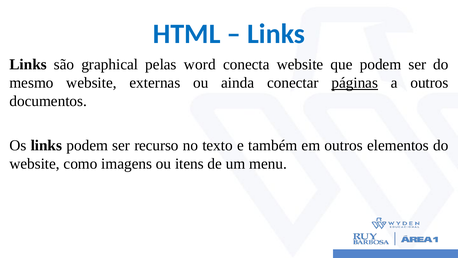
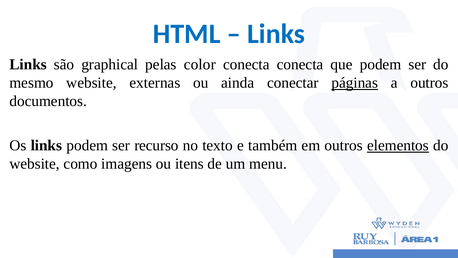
word: word -> color (200, 64)
conecta website: website -> conecta (300, 64)
elementos underline: none -> present (398, 145)
